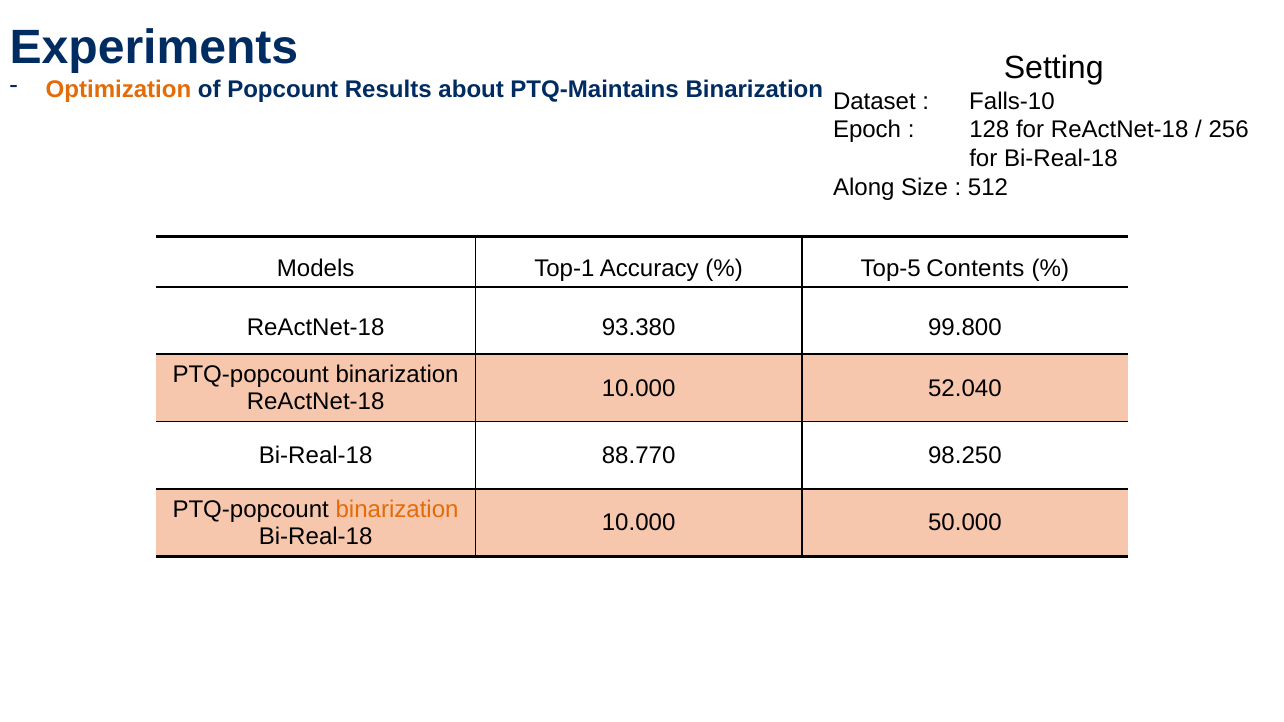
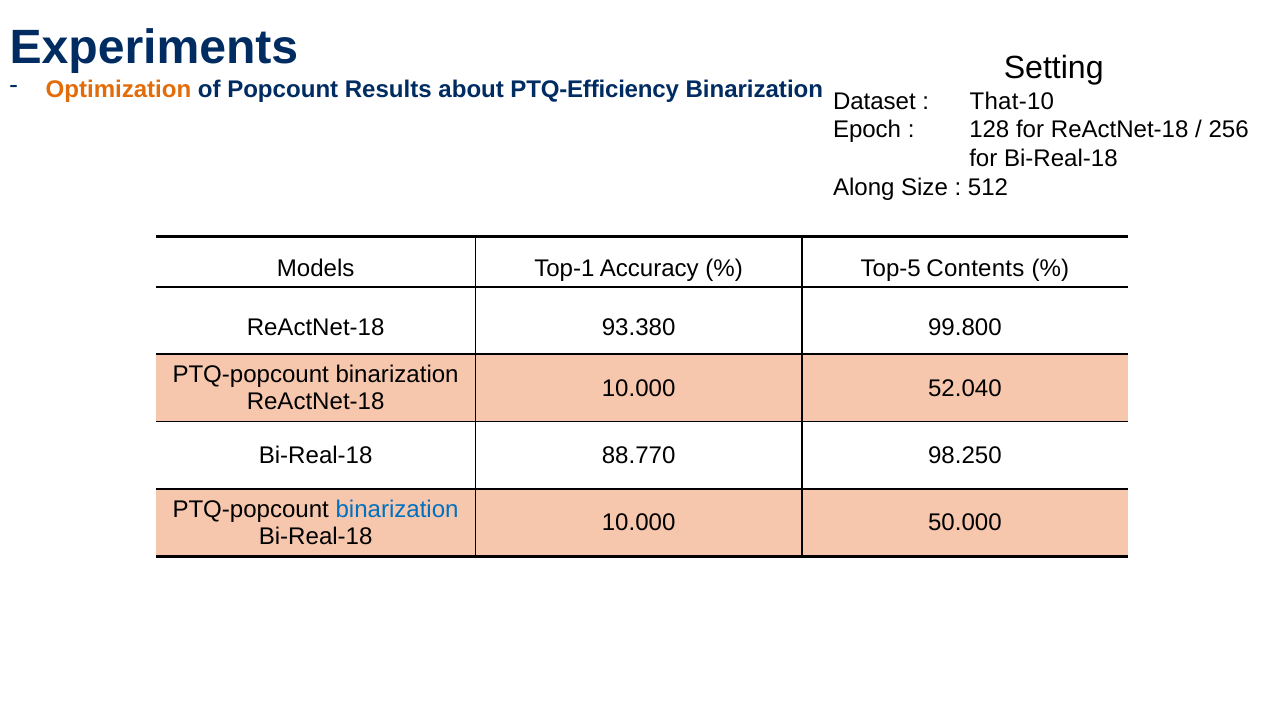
PTQ-Maintains: PTQ-Maintains -> PTQ-Efficiency (595, 89)
Falls-10: Falls-10 -> That-10 (1012, 101)
binarization colour: orange -> blue (397, 510)
